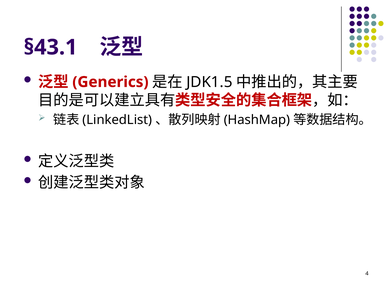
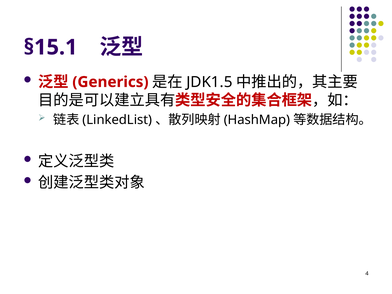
§43.1: §43.1 -> §15.1 (51, 47)
